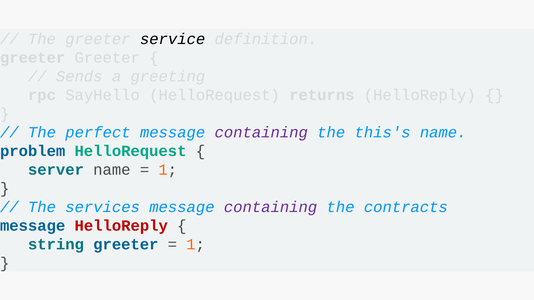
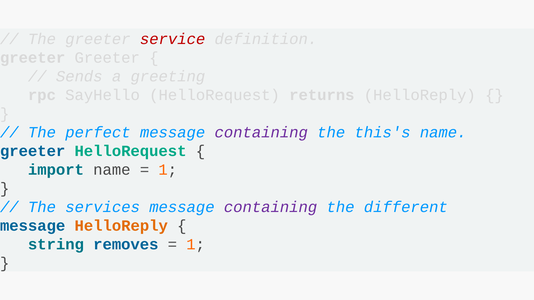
service colour: black -> red (173, 39)
problem: problem -> greeter (33, 151)
server: server -> import (56, 170)
contracts: contracts -> different (406, 207)
HelloReply colour: red -> orange (121, 226)
string greeter: greeter -> removes (126, 245)
